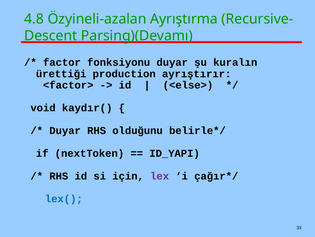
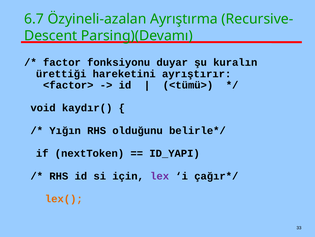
4.8: 4.8 -> 6.7 (34, 19)
production: production -> hareketini (124, 74)
<else>: <else> -> <tümü> (188, 85)
Duyar: Duyar -> Yığın (65, 130)
lex( colour: blue -> orange (64, 198)
